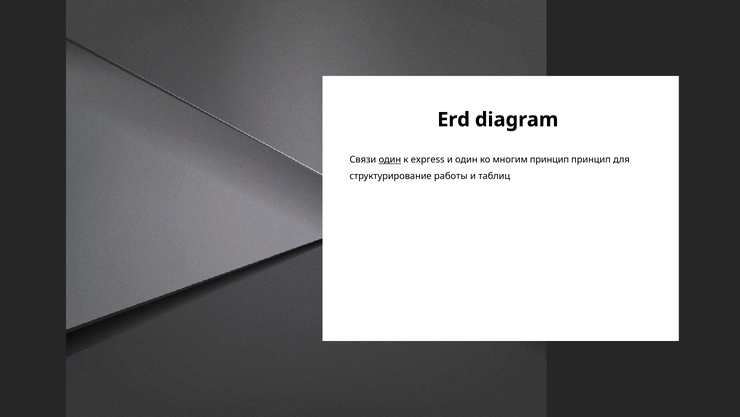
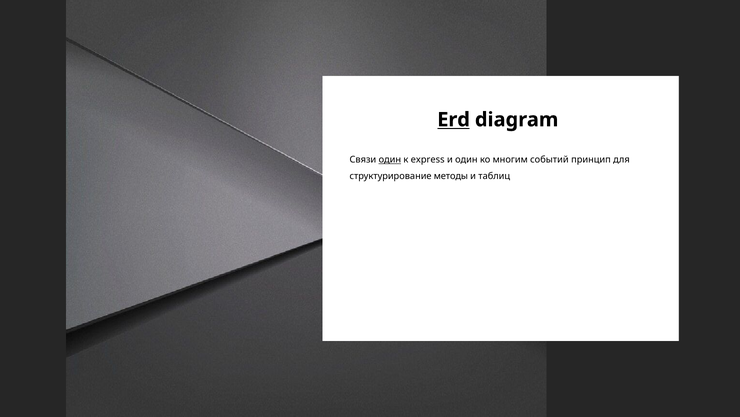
Erd underline: none -> present (454, 120)
многим принцип: принцип -> событий (549, 159)
работы: работы -> методы (451, 176)
